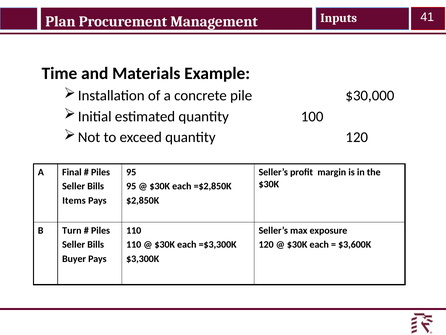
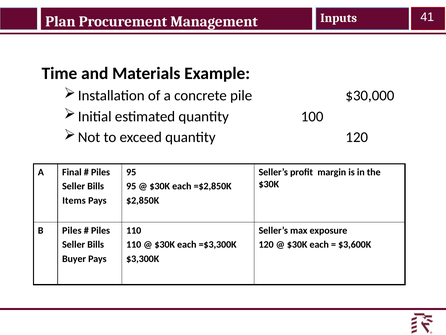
B Turn: Turn -> Piles (72, 230)
